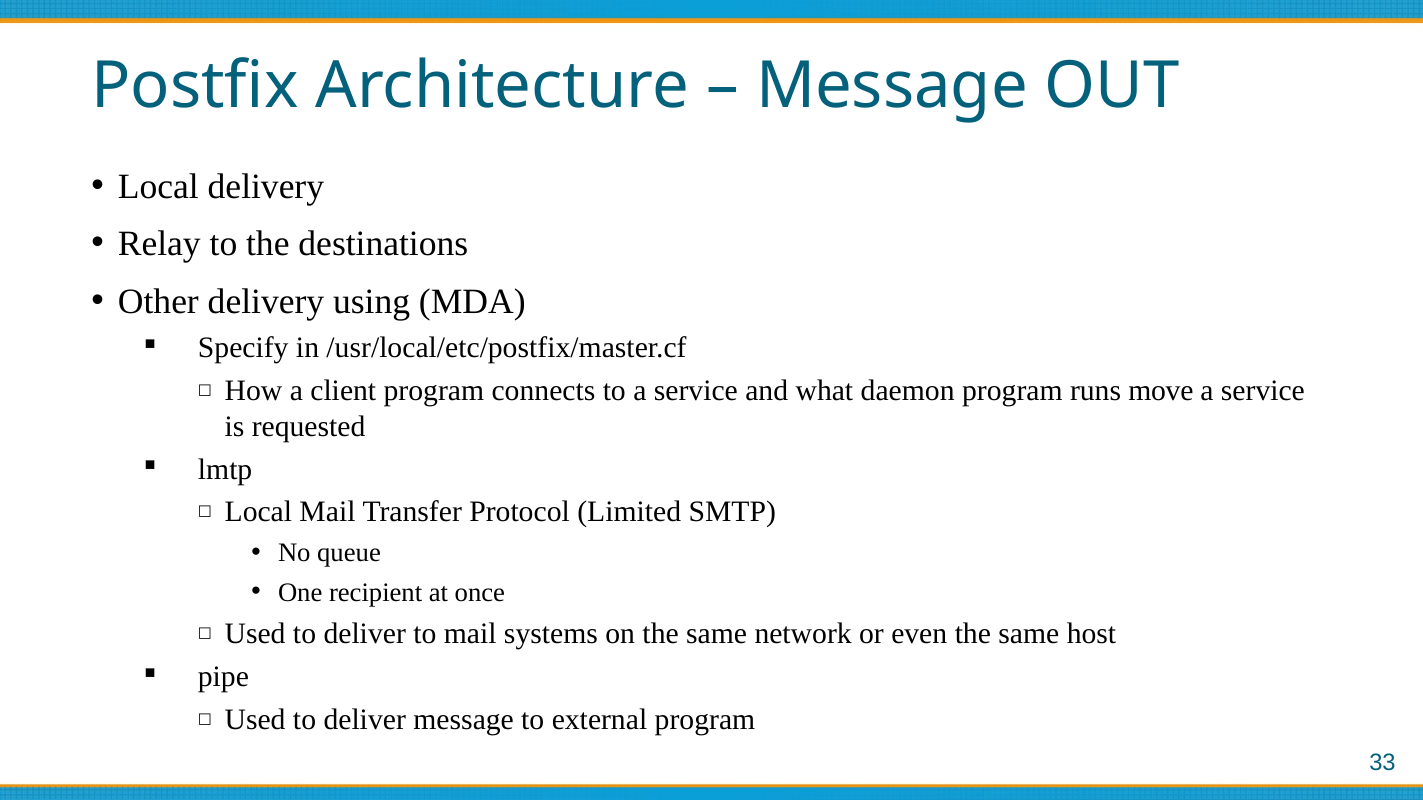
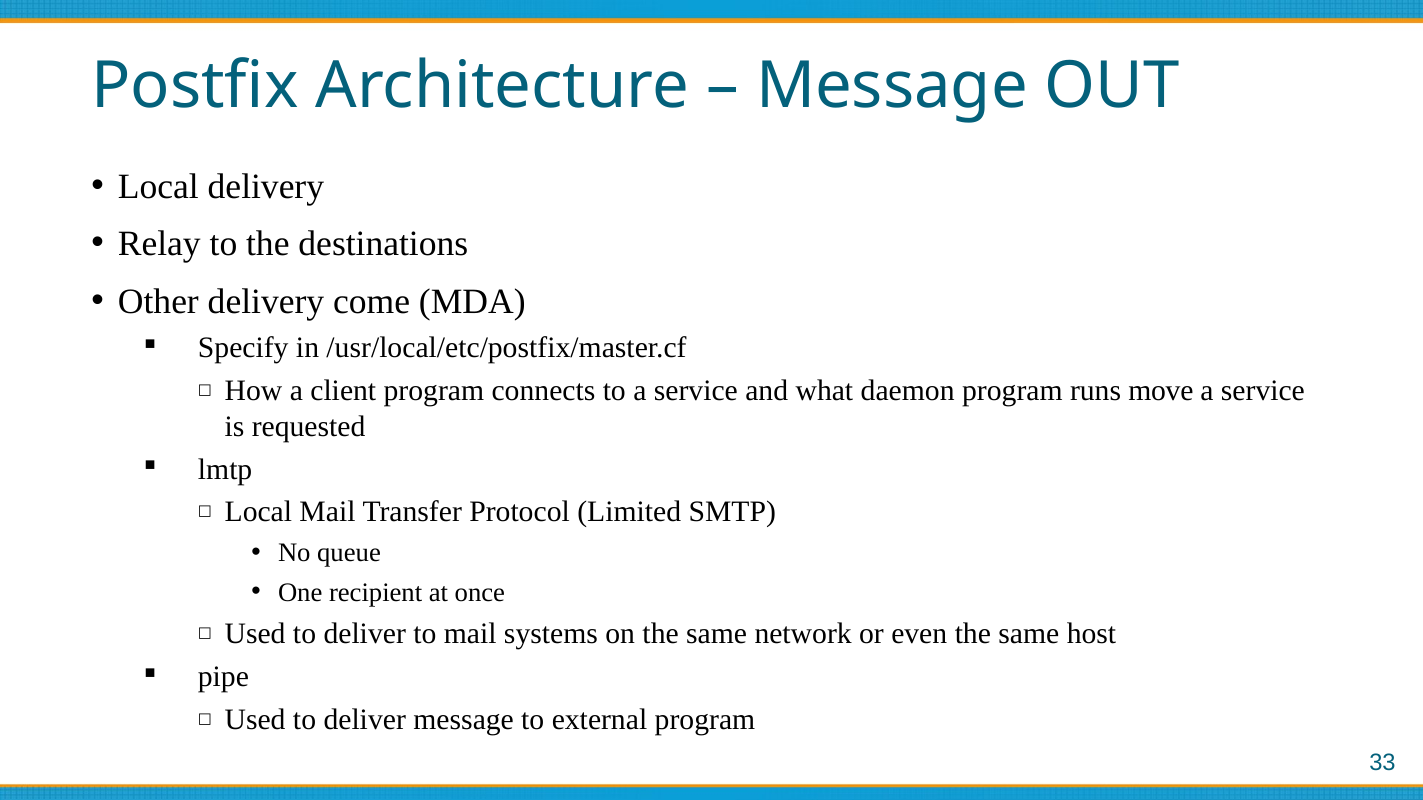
using: using -> come (372, 302)
